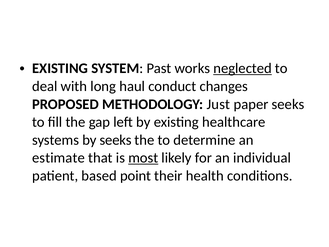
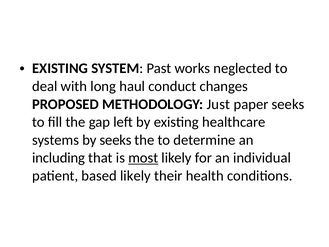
neglected underline: present -> none (243, 68)
estimate: estimate -> including (59, 158)
based point: point -> likely (135, 176)
